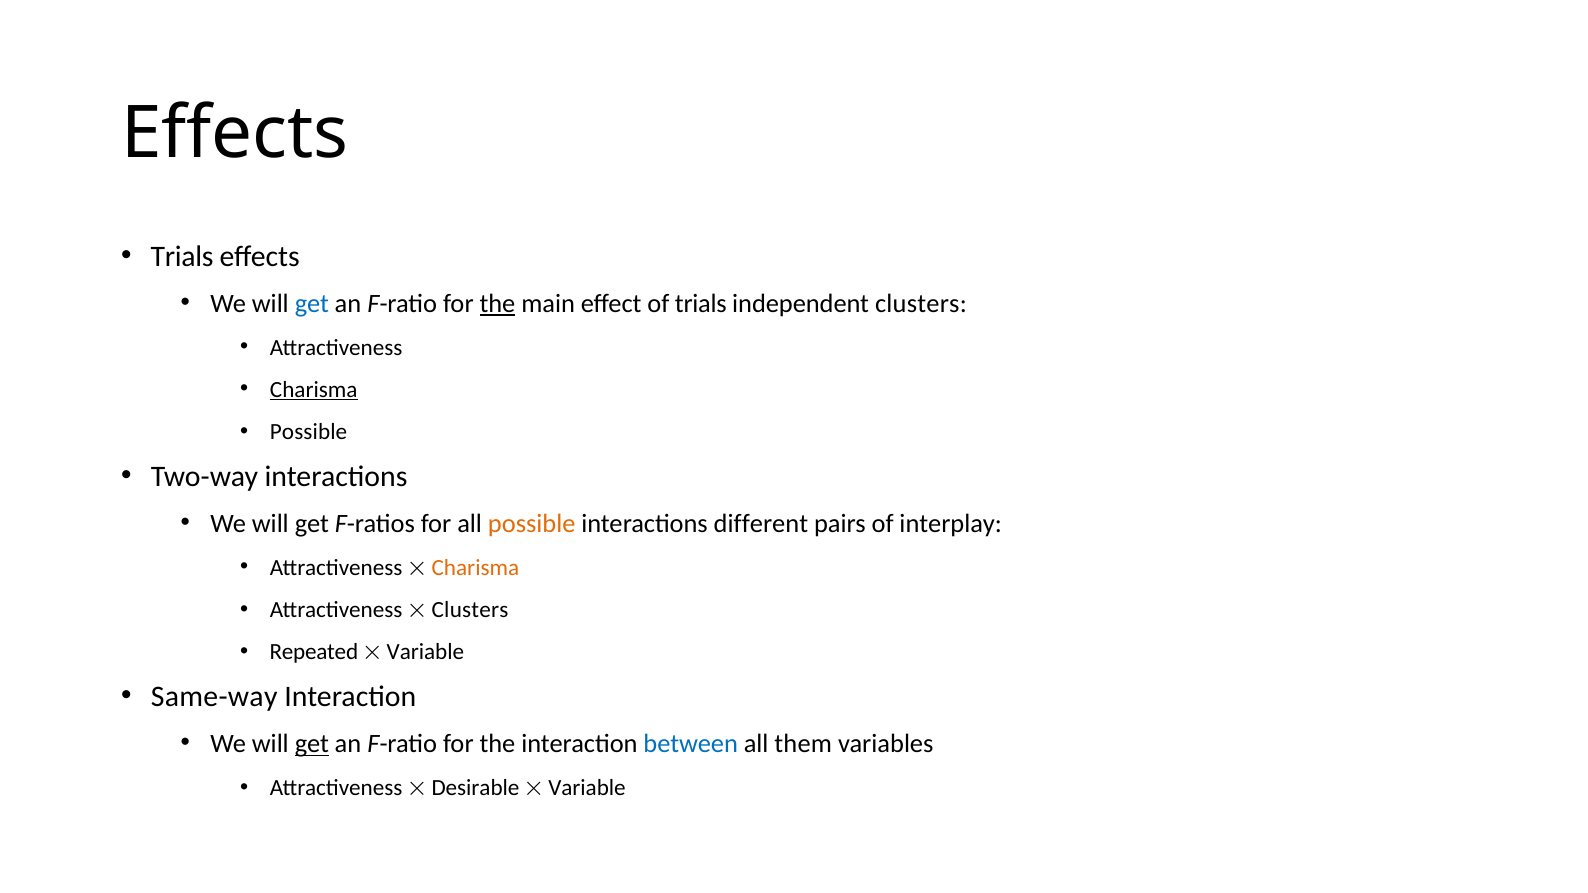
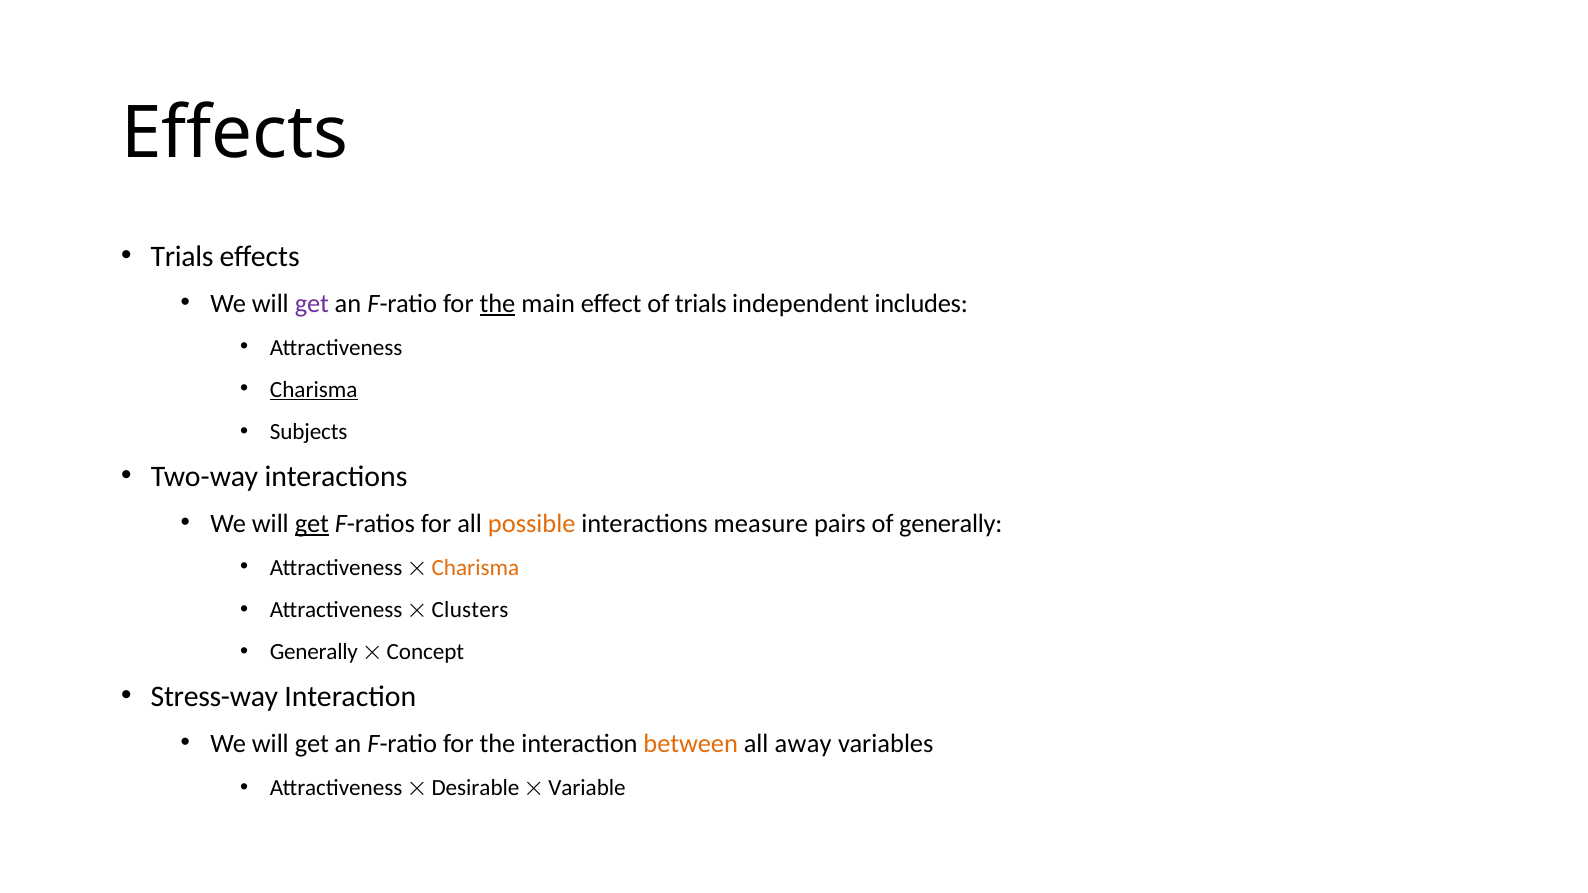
get colour: blue -> purple (312, 304)
independent clusters: clusters -> includes (921, 304)
Possible: Possible -> Subjects (309, 432)
get underline: none -> present (312, 524)
different: different -> measure (761, 524)
of interplay: interplay -> generally (951, 524)
Repeated: Repeated -> Generally (314, 652)
Variable: Variable -> Concept (425, 652)
Same-way: Same-way -> Stress-way (214, 697)
get underline: present -> none (312, 744)
between colour: blue -> orange (691, 744)
them: them -> away (803, 744)
